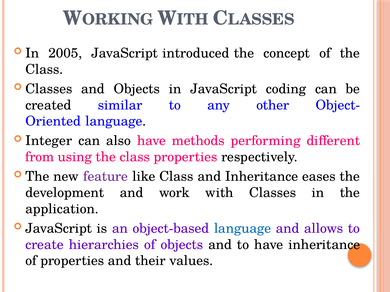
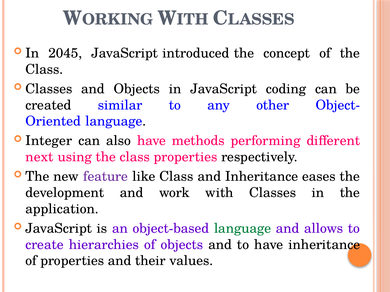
2005: 2005 -> 2045 (65, 53)
from: from -> next (39, 157)
language colour: blue -> green (243, 229)
